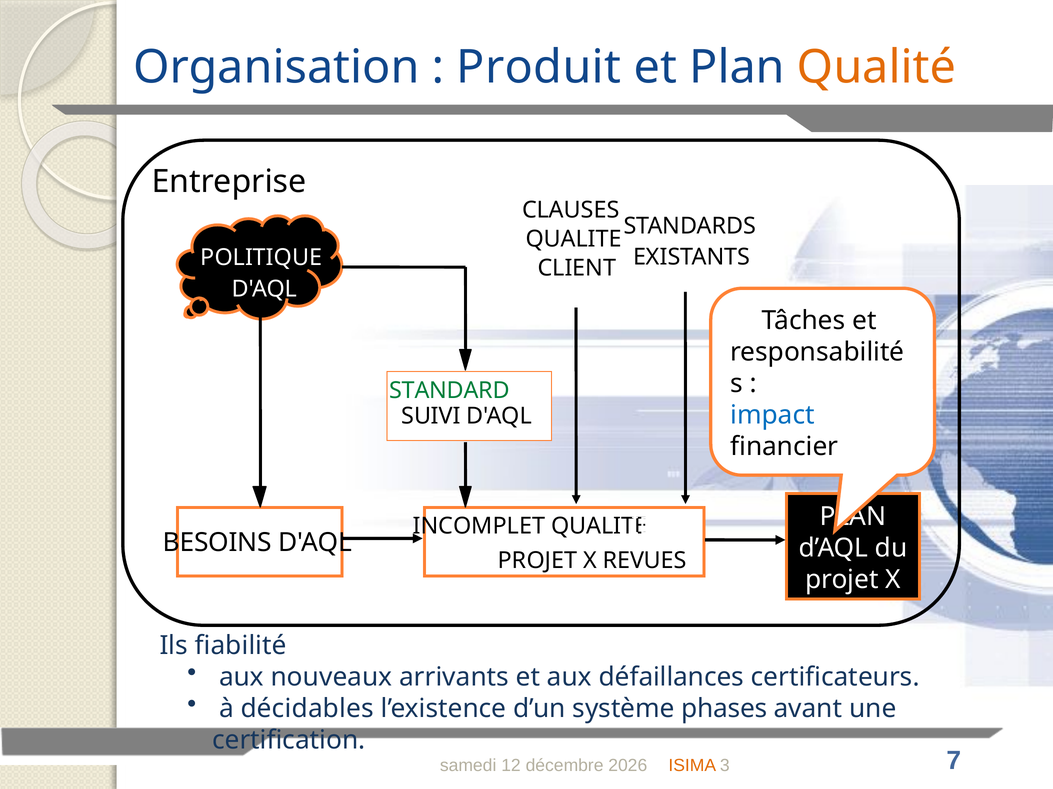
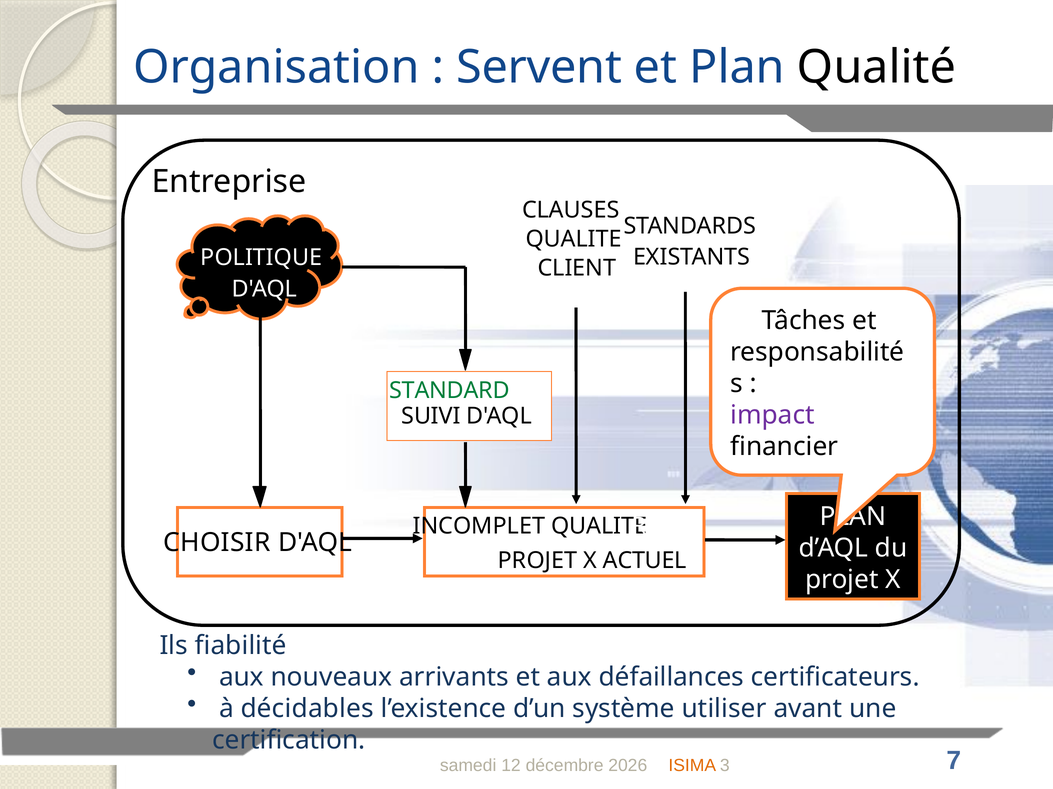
Produit: Produit -> Servent (539, 67)
Qualité colour: orange -> black (877, 67)
impact colour: blue -> purple (772, 415)
IDÉES: IDÉES -> REND (663, 526)
BESOINS: BESOINS -> CHOISIR (217, 543)
REVUES: REVUES -> ACTUEL (645, 561)
phases: phases -> utiliser (724, 709)
